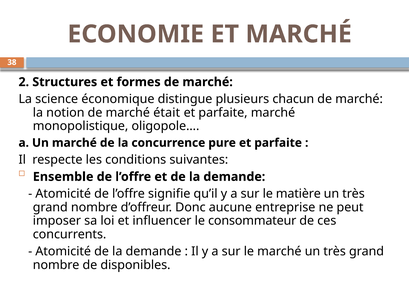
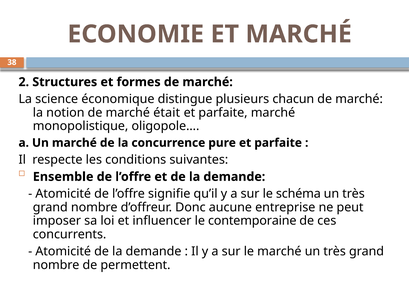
matière: matière -> schéma (298, 194)
consommateur: consommateur -> contemporaine (252, 221)
disponibles: disponibles -> permettent (135, 265)
